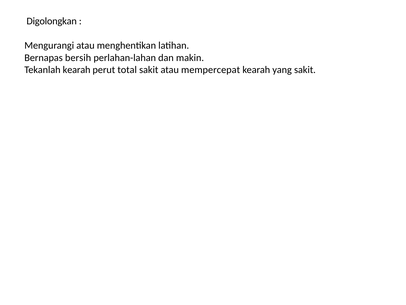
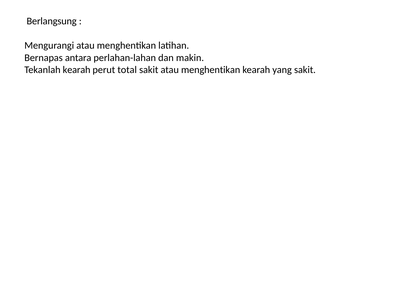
Digolongkan: Digolongkan -> Berlangsung (52, 21)
bersih: bersih -> antara (78, 58)
sakit atau mempercepat: mempercepat -> menghentikan (211, 70)
